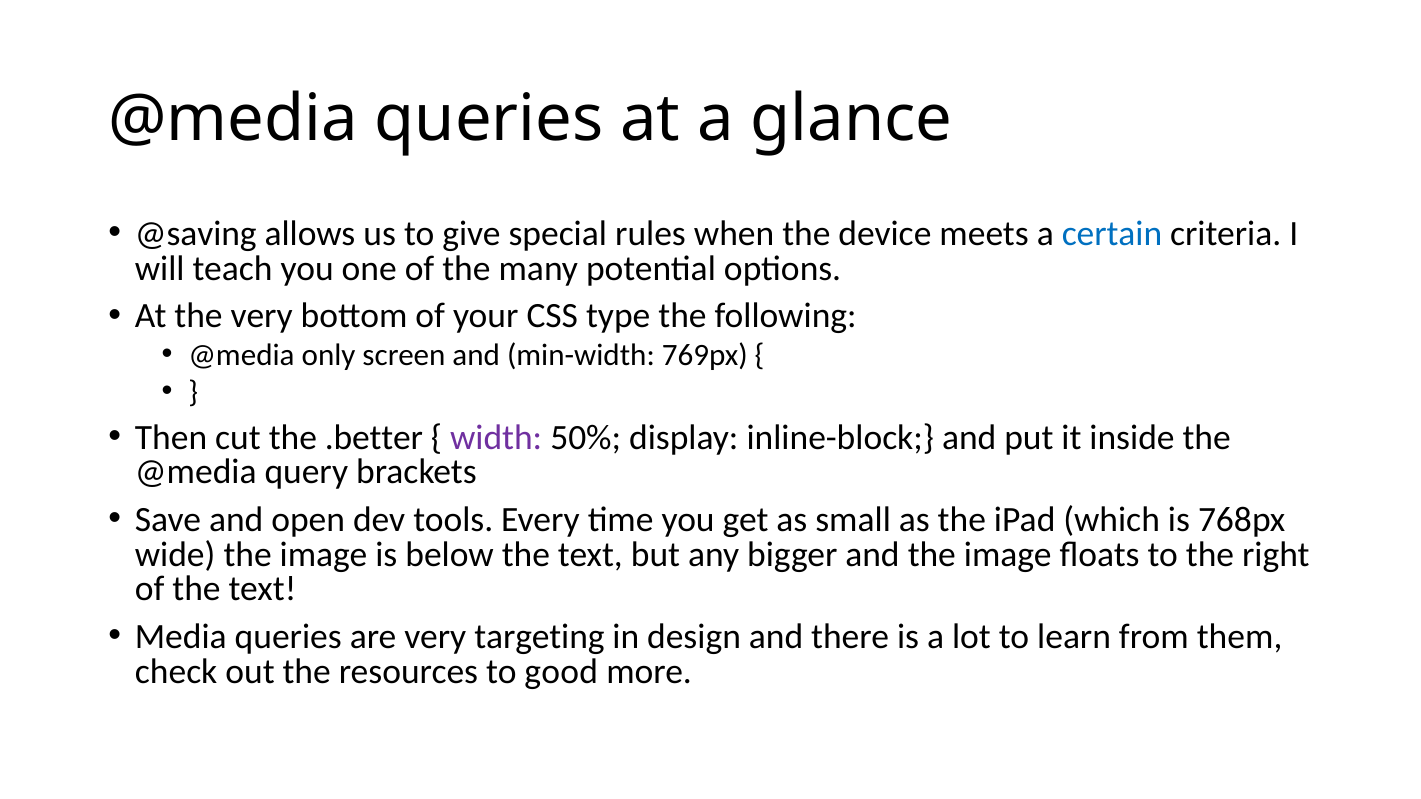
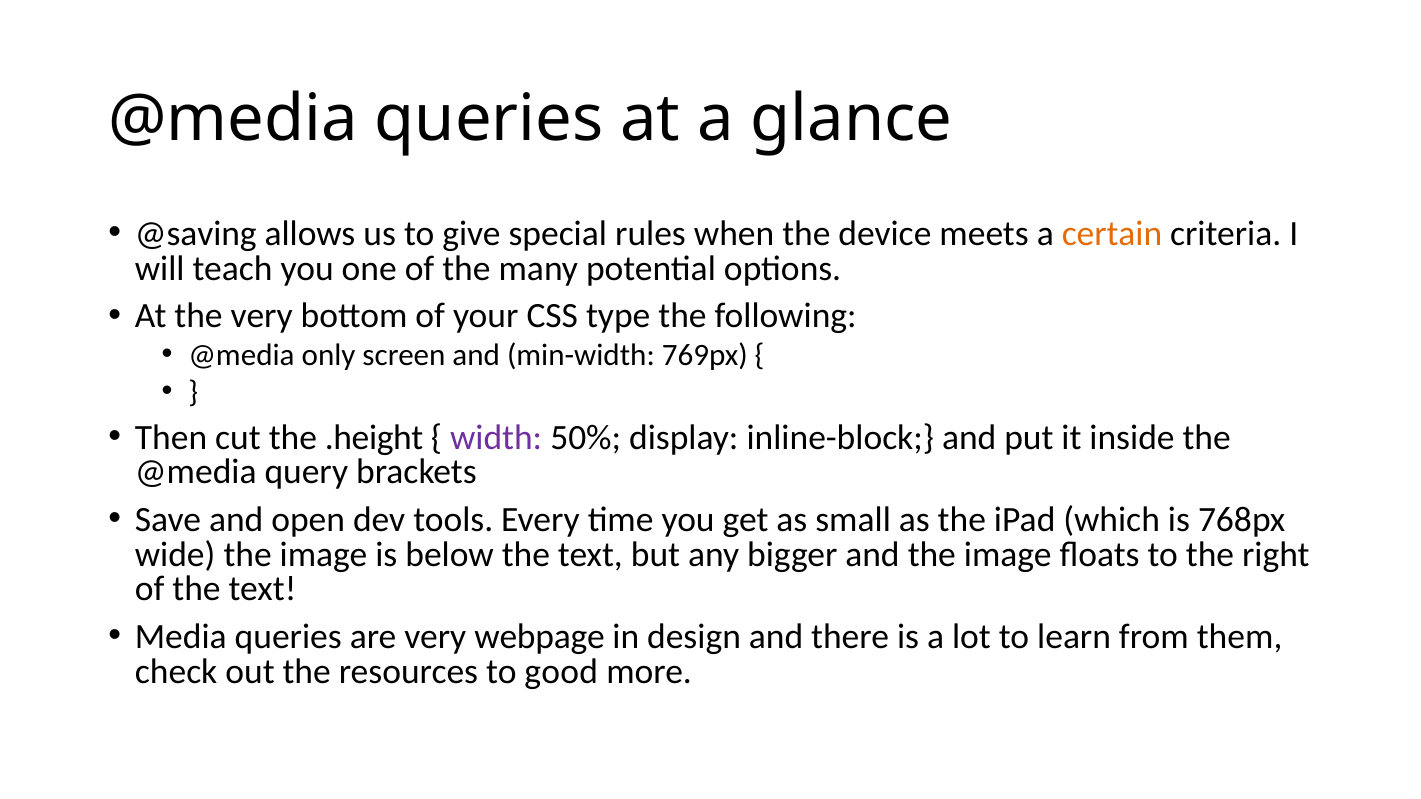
certain colour: blue -> orange (1112, 234)
.better: .better -> .height (374, 438)
targeting: targeting -> webpage (540, 637)
